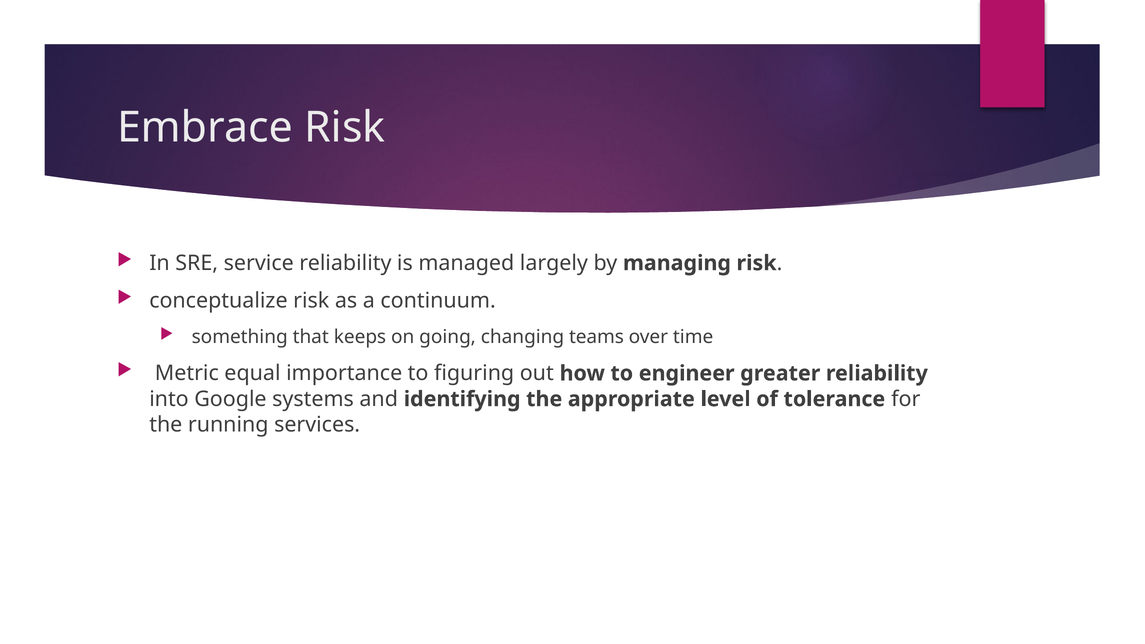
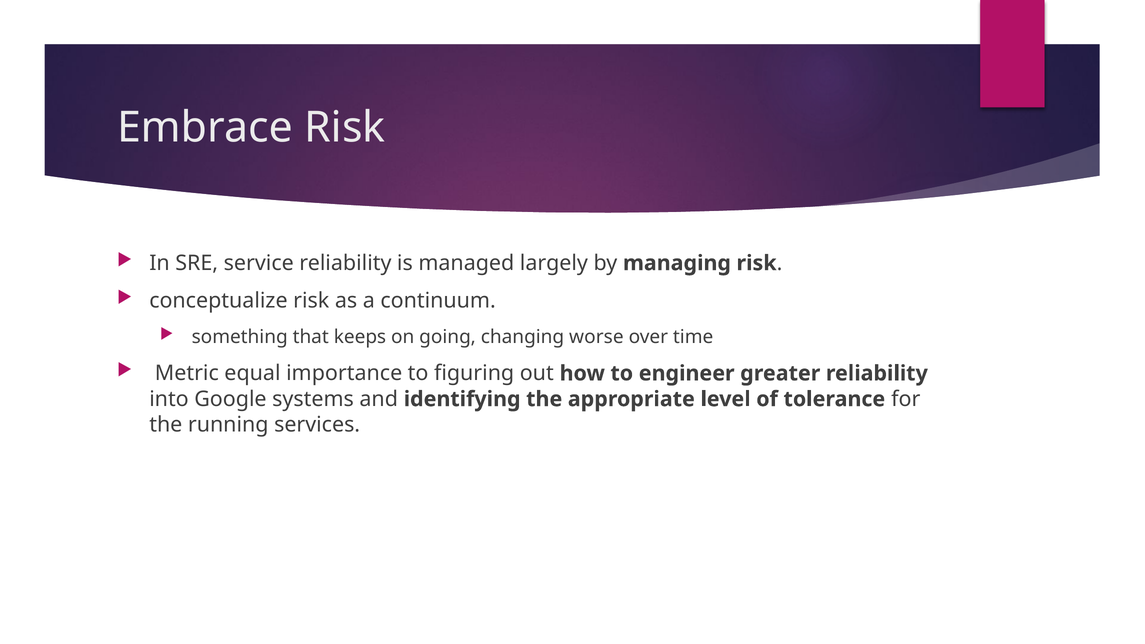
teams: teams -> worse (596, 337)
